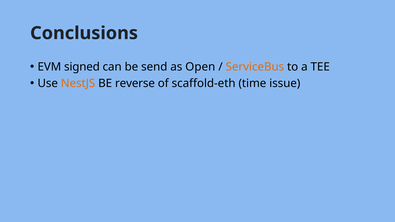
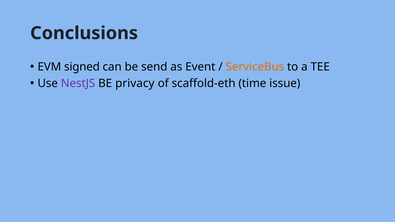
Open: Open -> Event (200, 67)
NestJS colour: orange -> purple (78, 83)
reverse: reverse -> privacy (135, 83)
